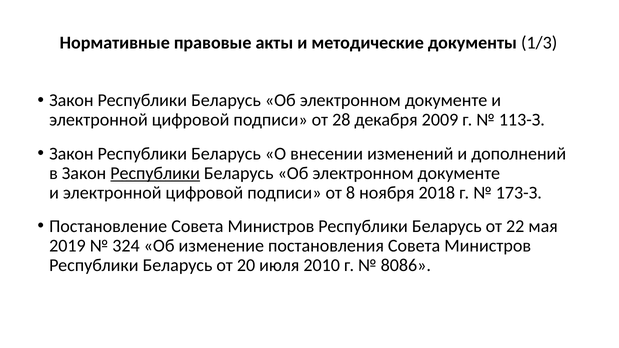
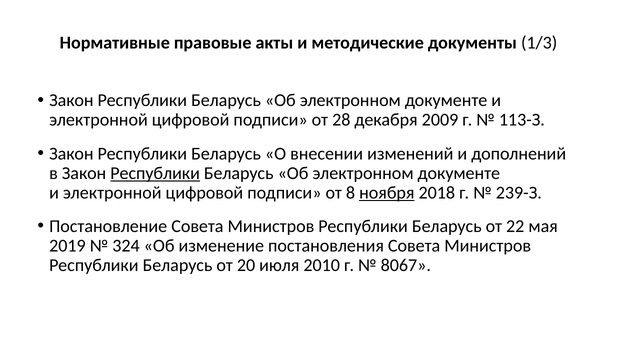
ноября underline: none -> present (387, 193)
173-З: 173-З -> 239-З (519, 193)
8086: 8086 -> 8067 (406, 265)
